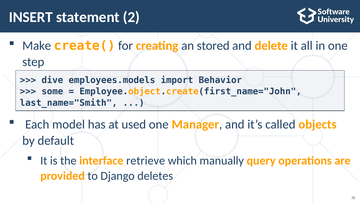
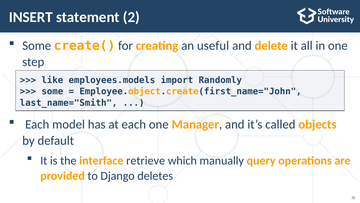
Make: Make -> Some (37, 46)
stored: stored -> useful (213, 46)
dive: dive -> like (52, 80)
Behavior: Behavior -> Randomly (220, 80)
at used: used -> each (134, 124)
